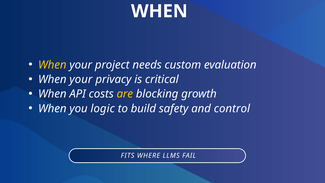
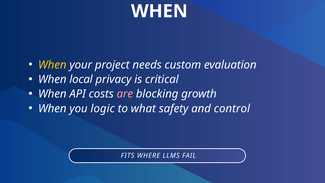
your: your -> local (81, 79)
are colour: yellow -> pink (125, 94)
build: build -> what (143, 108)
